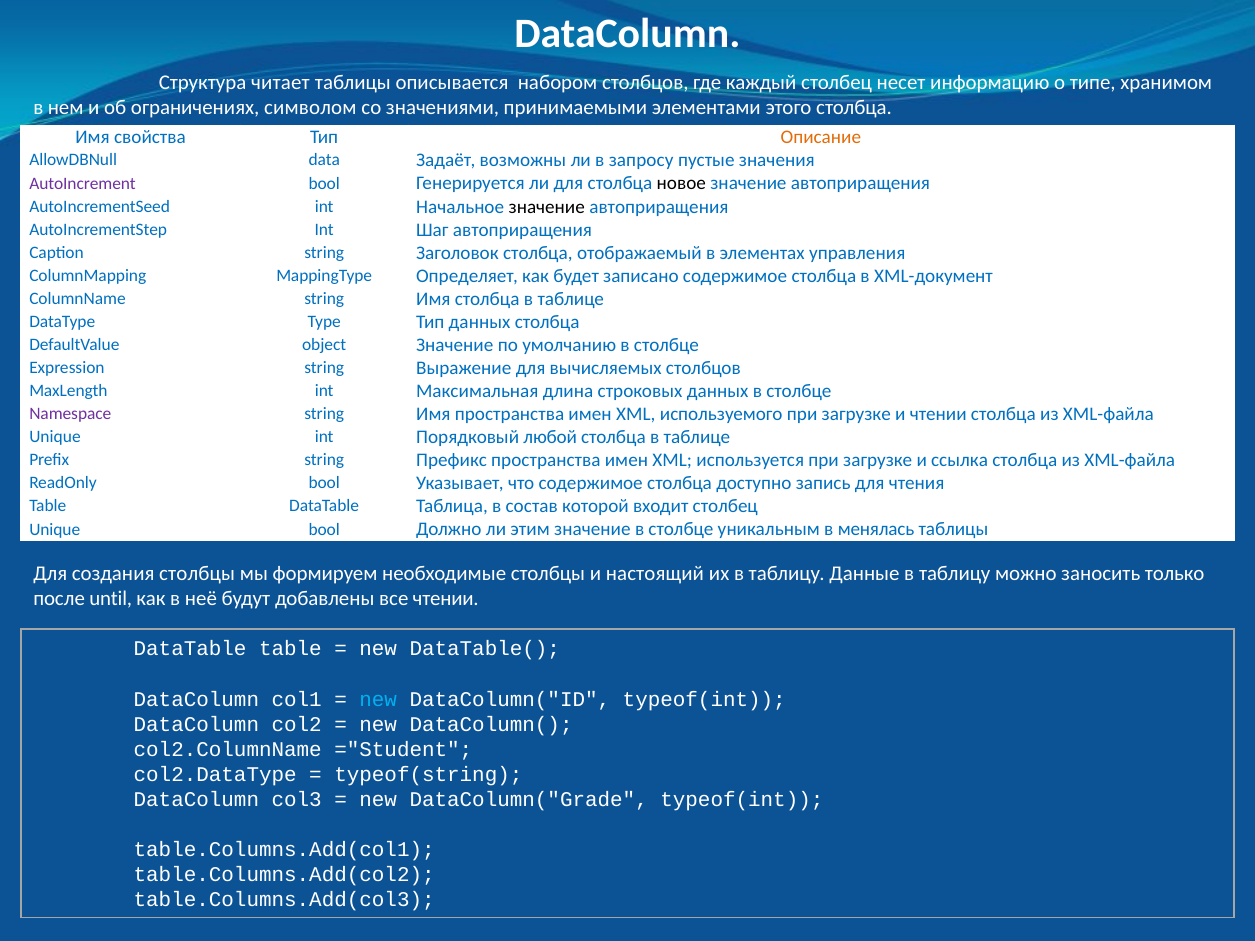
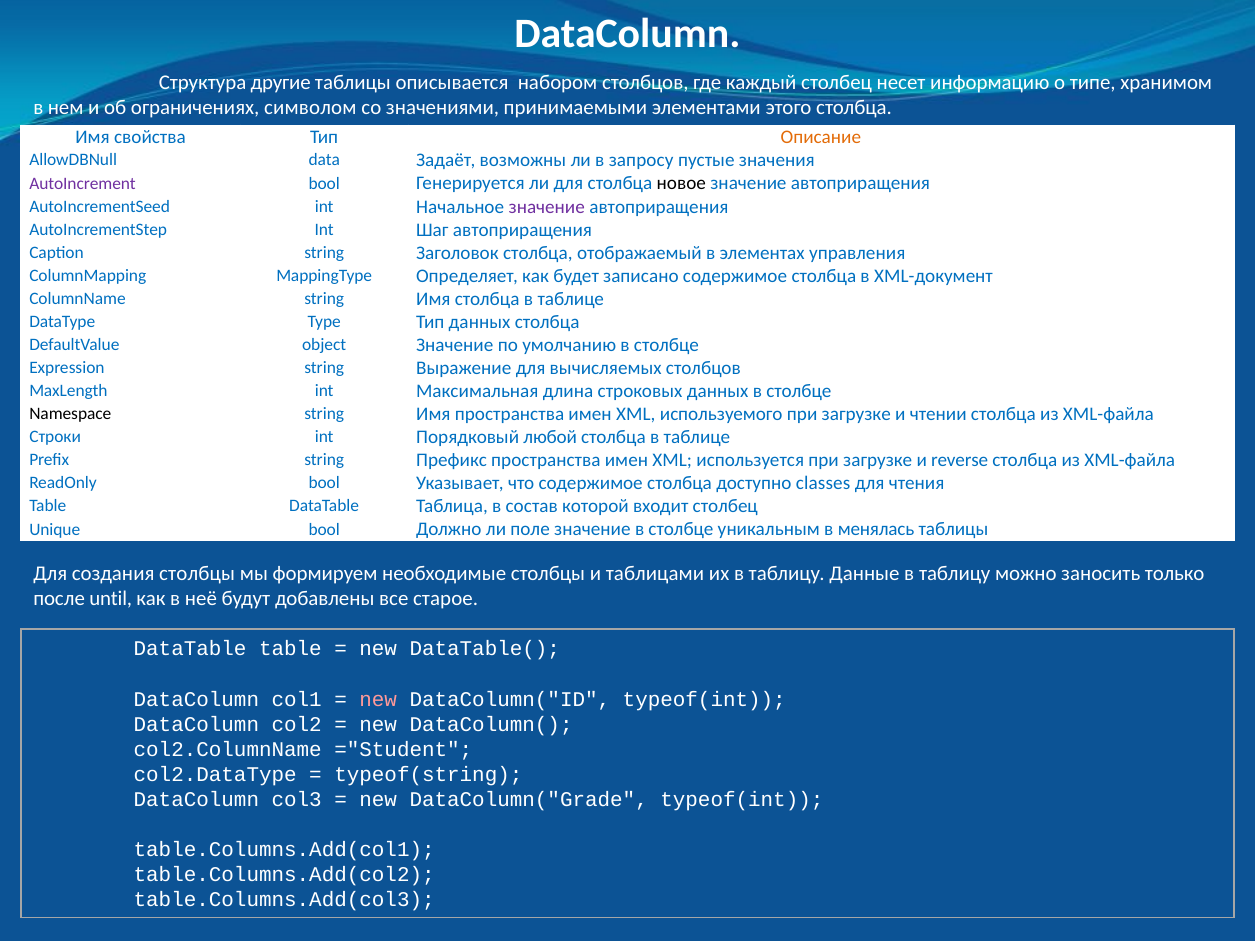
читает: читает -> другие (281, 83)
значение colour: black -> purple (547, 207)
Namespace colour: purple -> black (70, 414)
Unique: Unique -> Строки (55, 437)
ссылка: ссылка -> reverse (960, 461)
запись: запись -> classes (823, 484)
этим: этим -> поле (530, 530)
настоящий: настоящий -> таблицами (655, 574)
все чтении: чтении -> старое (446, 599)
new colour: light blue -> pink (378, 699)
